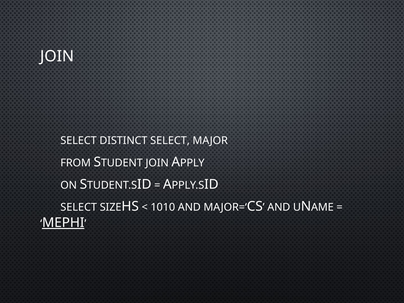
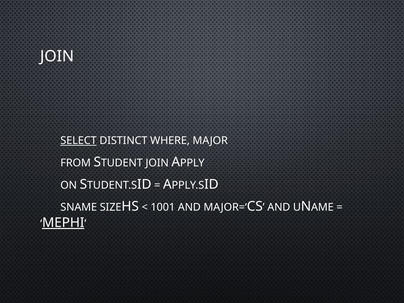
SELECT underline: none -> present (79, 141)
DISTINCT SELECT: SELECT -> WHERE (170, 141)
SELECT: SELECT -> SNAME (79, 207)
1010: 1010 -> 1001 (163, 207)
